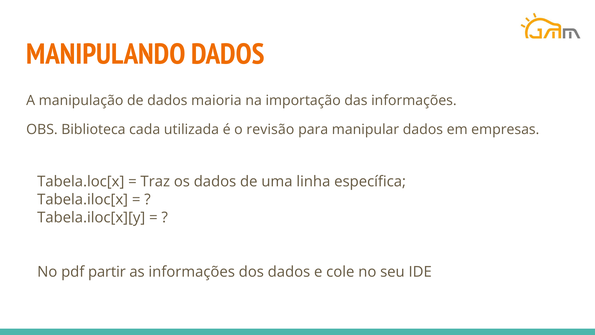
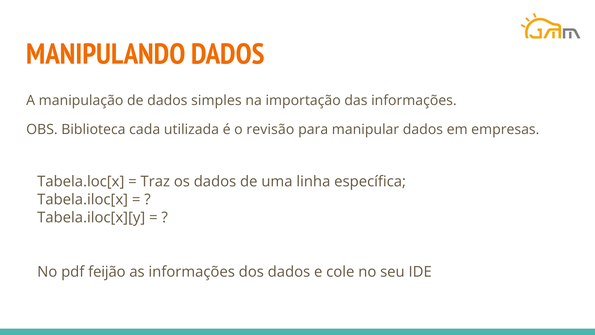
maioria: maioria -> simples (216, 100)
partir: partir -> feijão (107, 272)
